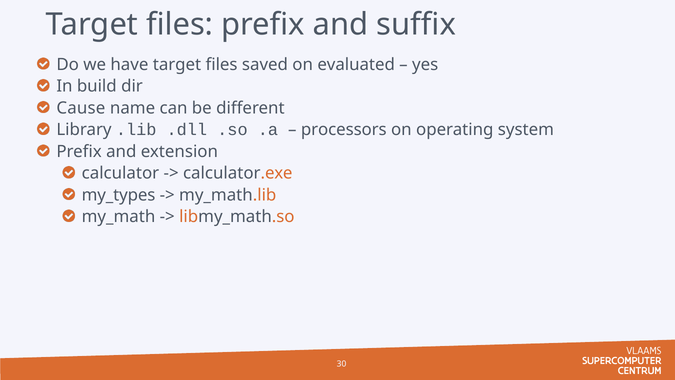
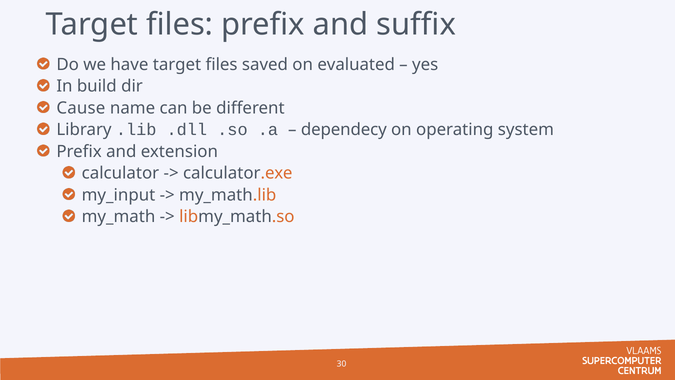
processors: processors -> dependecy (344, 130)
my_types: my_types -> my_input (119, 195)
